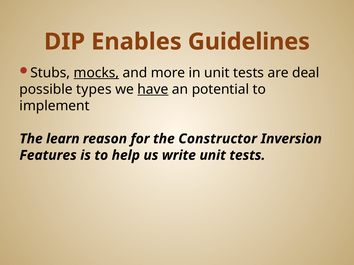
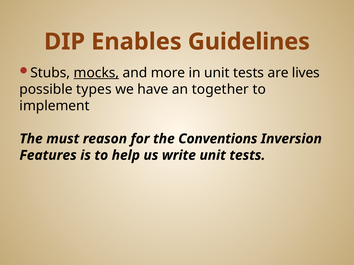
deal: deal -> lives (306, 73)
have underline: present -> none (153, 89)
potential: potential -> together (220, 89)
learn: learn -> must (63, 139)
Constructor: Constructor -> Conventions (218, 139)
